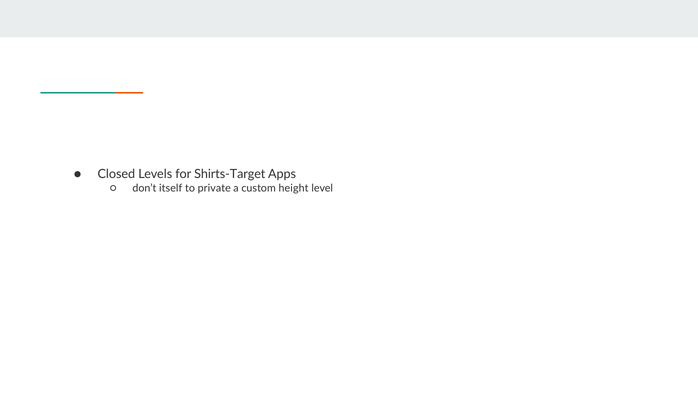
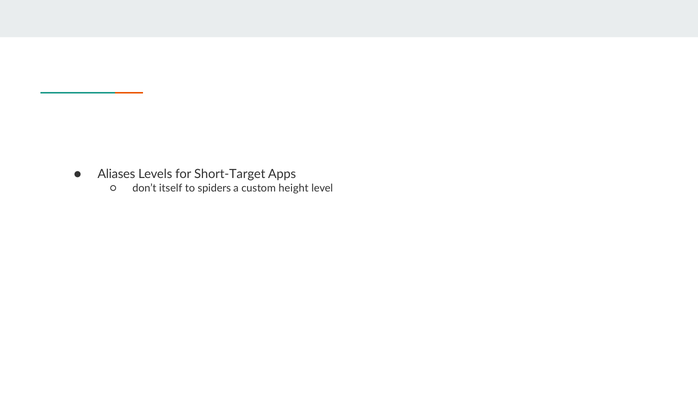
Closed: Closed -> Aliases (116, 174)
Shirts-Target: Shirts-Target -> Short-Target (230, 174)
private: private -> spiders (214, 188)
